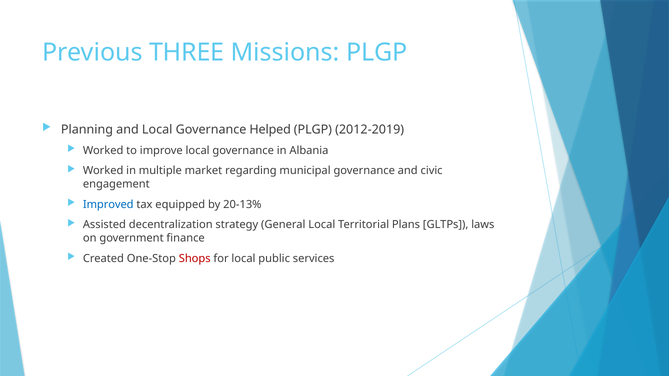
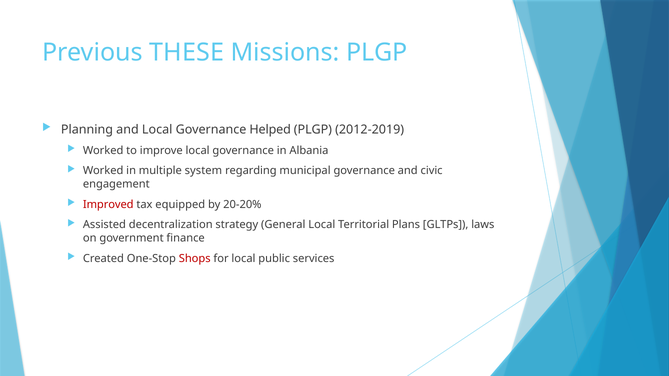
THREE: THREE -> THESE (187, 53)
market: market -> system (203, 171)
Improved colour: blue -> red (108, 205)
20-13%: 20-13% -> 20-20% (242, 205)
